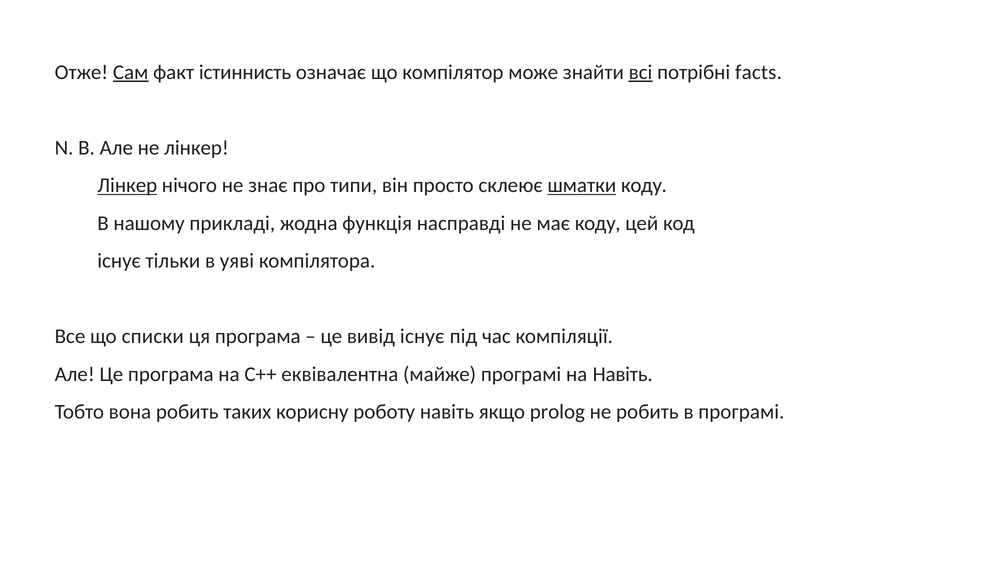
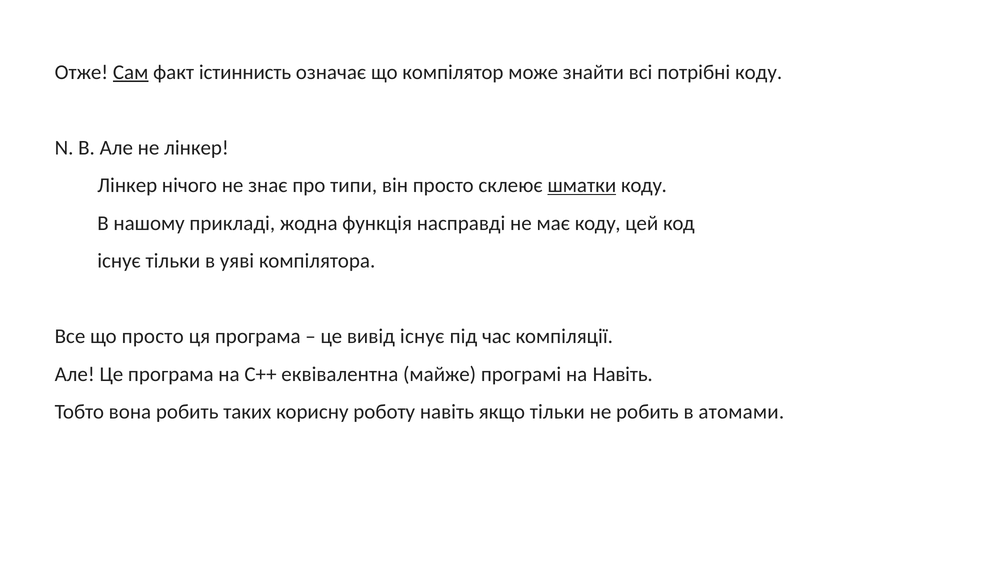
всі underline: present -> none (641, 72)
потрібні facts: facts -> коду (759, 72)
Лінкер underline: present -> none (127, 186)
що списки: списки -> просто (153, 337)
якщо prolog: prolog -> тільки (557, 412)
в програмі: програмі -> атомами (741, 412)
